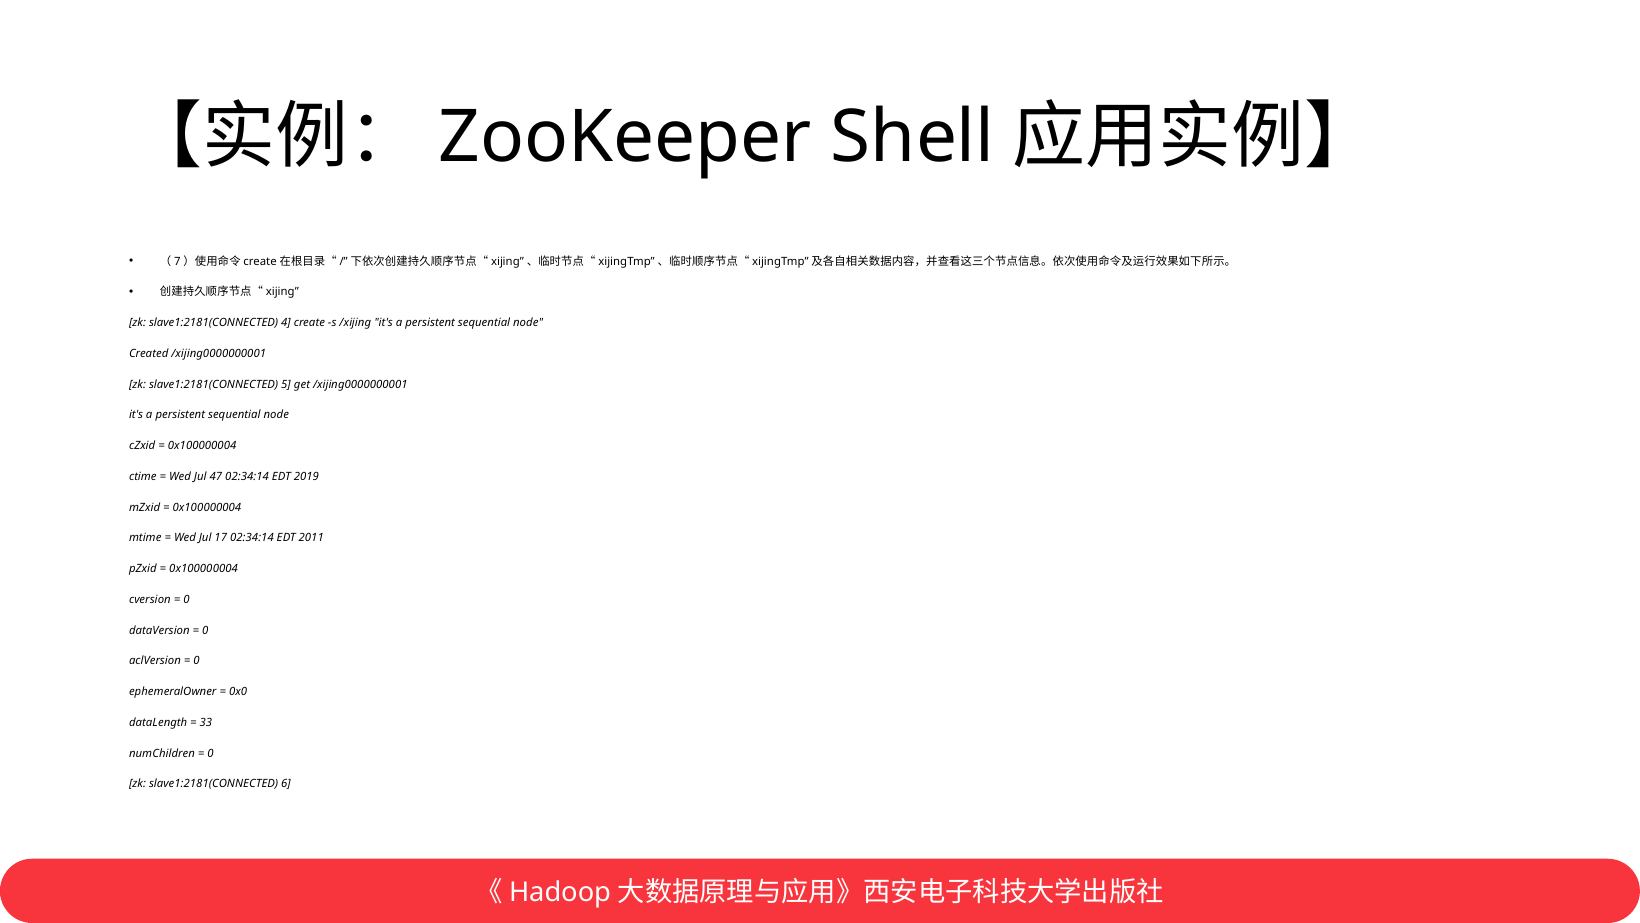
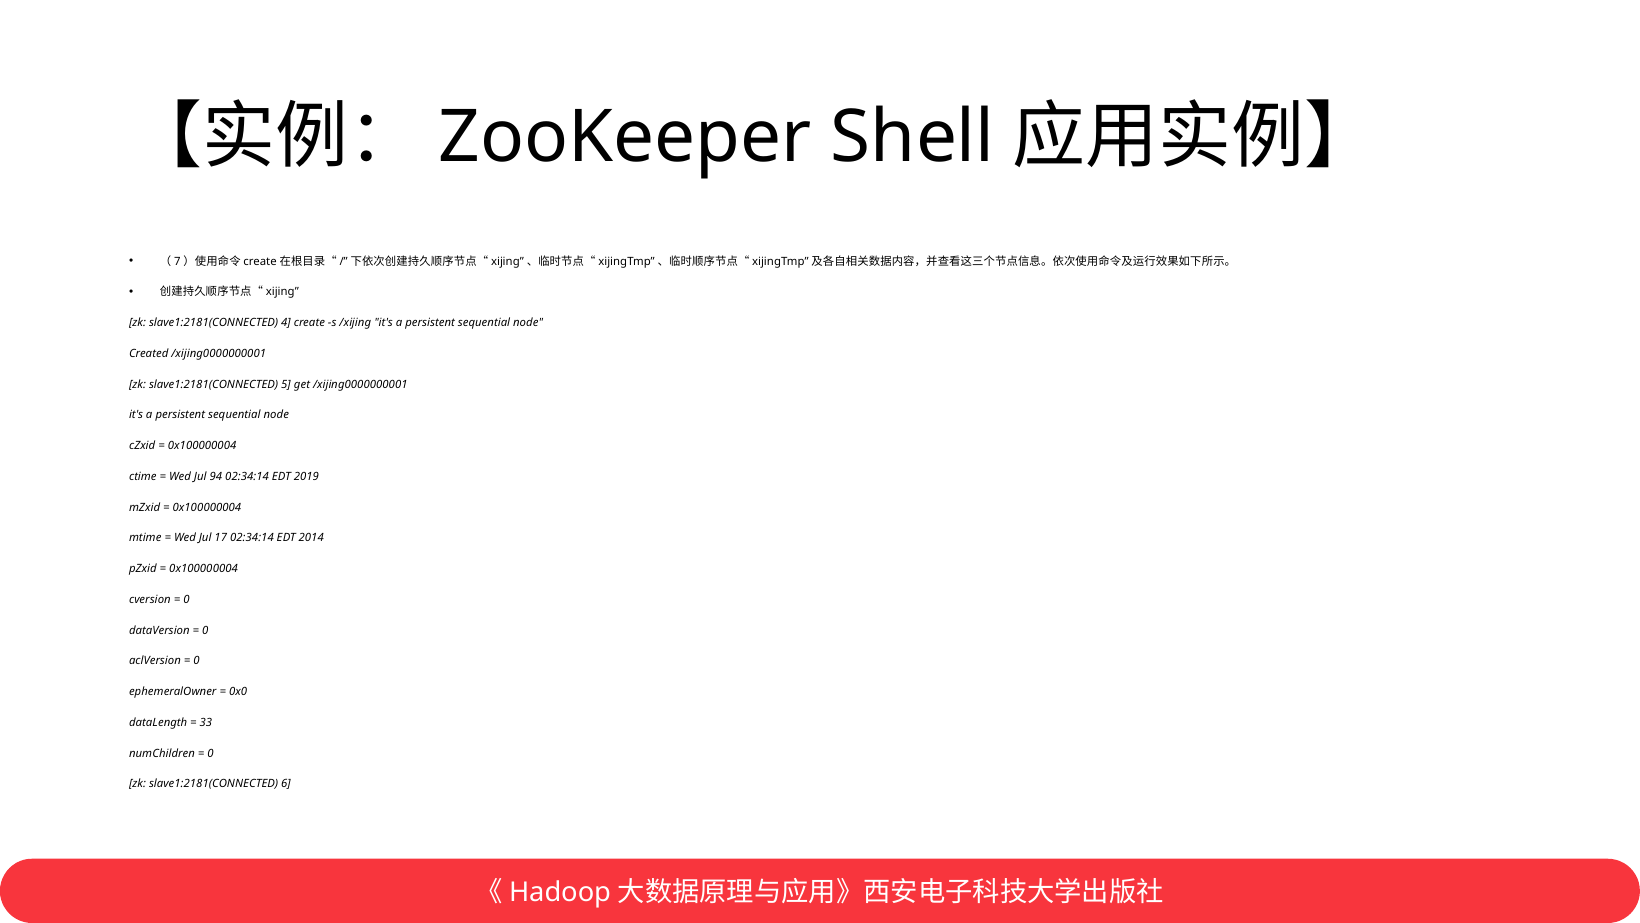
47: 47 -> 94 (216, 476)
2011: 2011 -> 2014 (311, 538)
